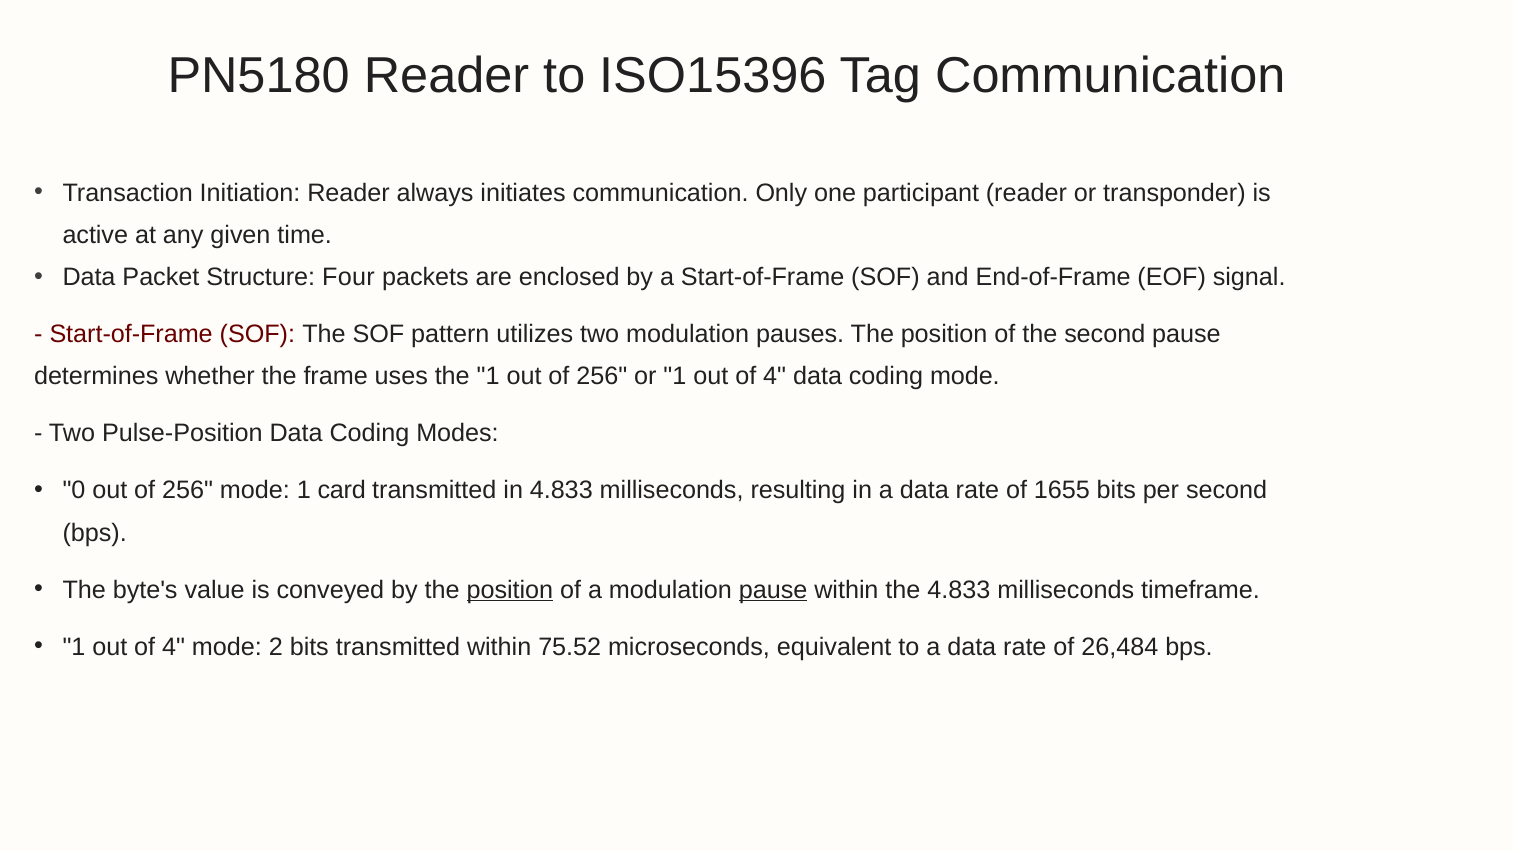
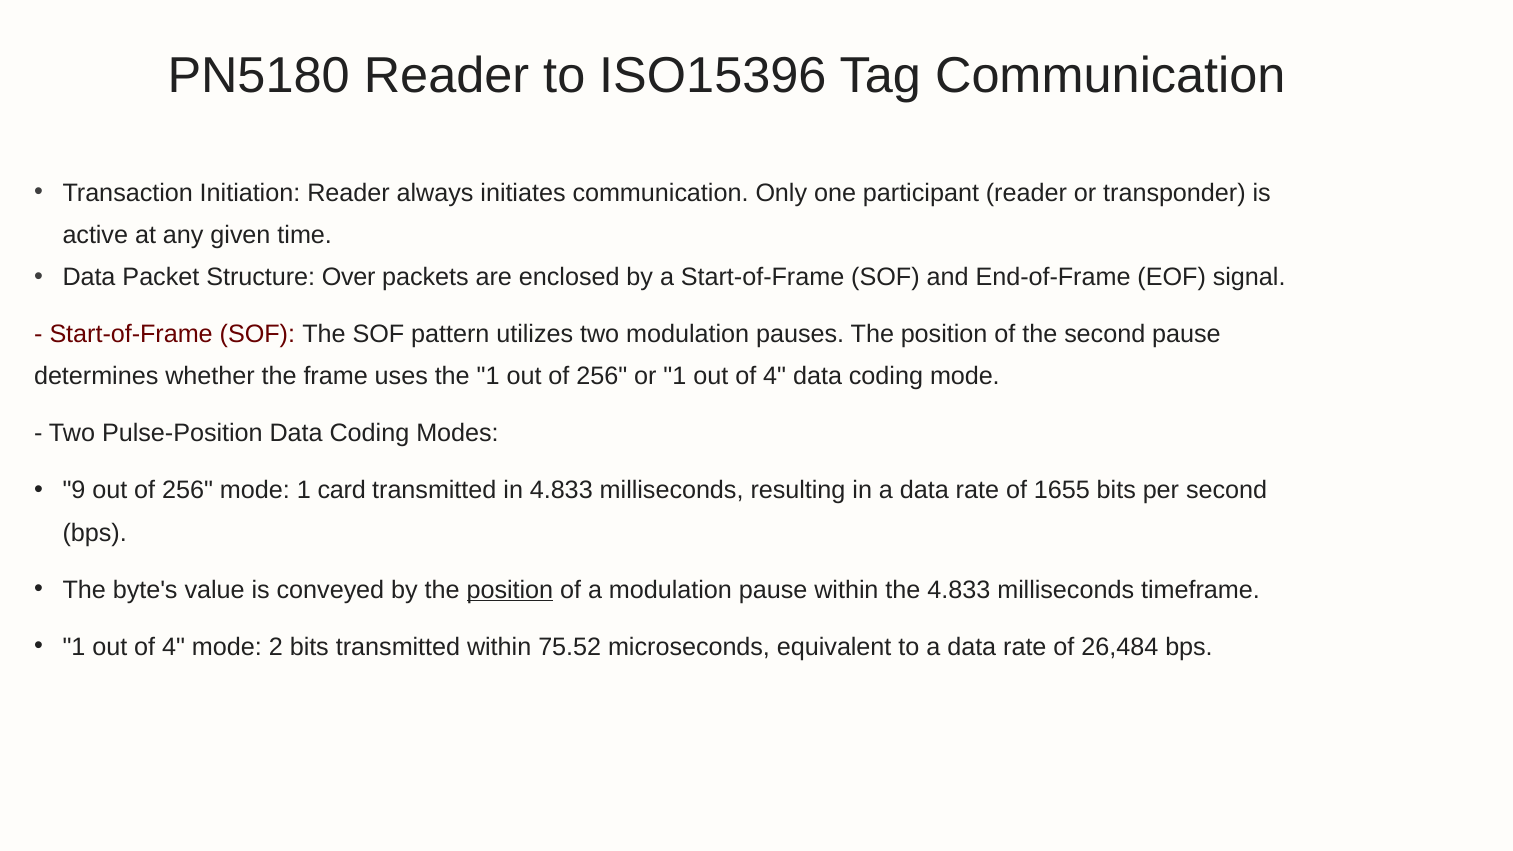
Four: Four -> Over (349, 277)
0: 0 -> 9 (74, 491)
pause underline: present -> none (773, 590)
